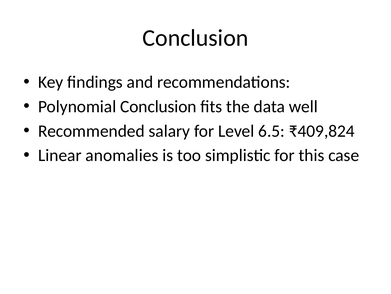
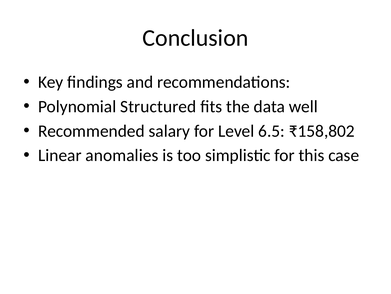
Polynomial Conclusion: Conclusion -> Structured (158, 106)
₹409,824: ₹409,824 -> ₹158,802 (322, 131)
